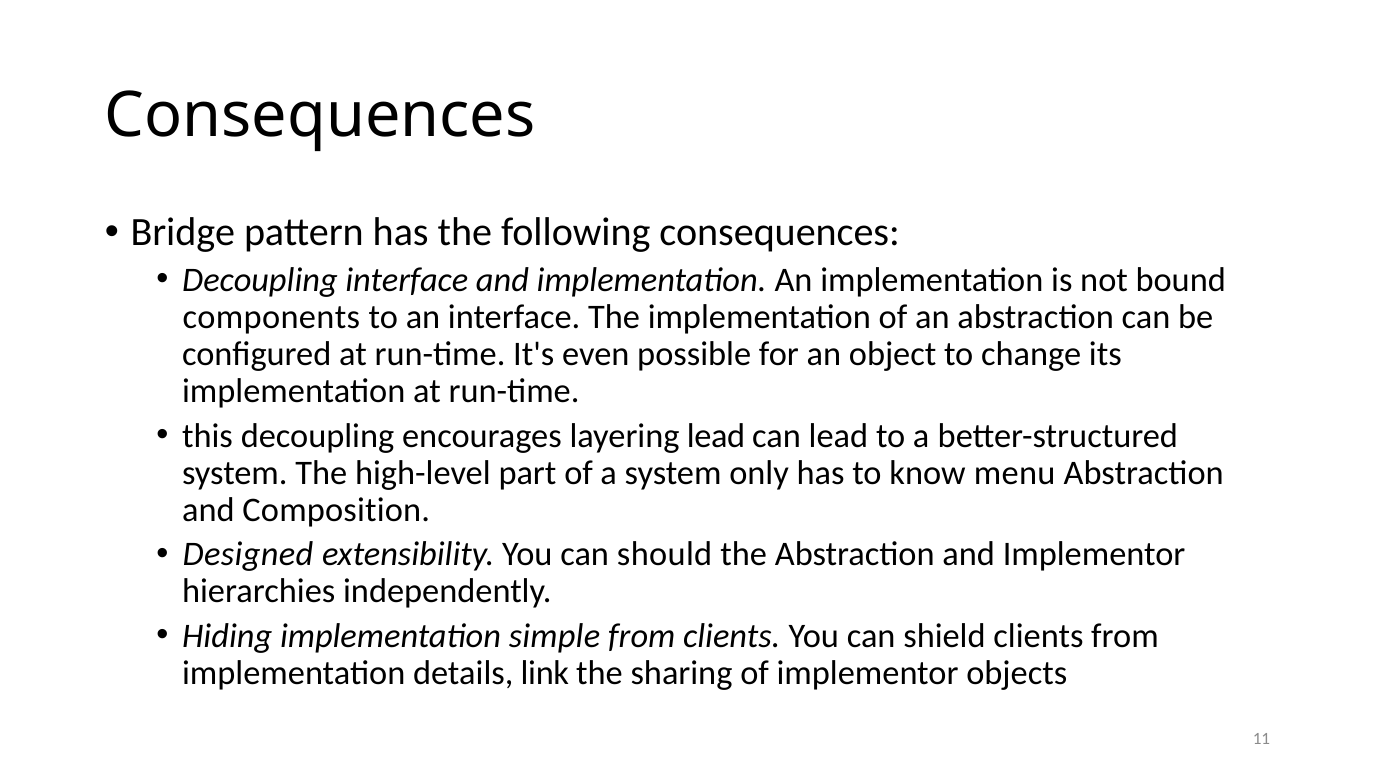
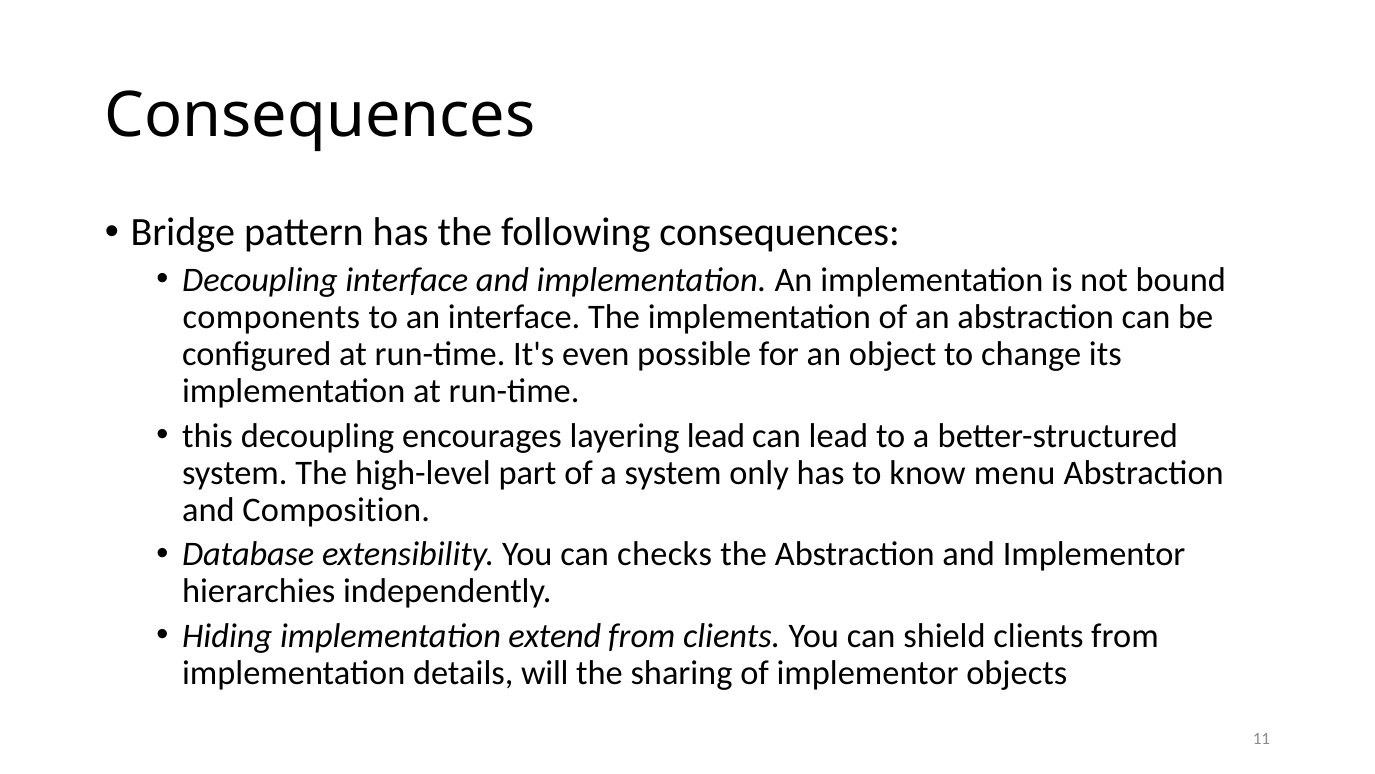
Designed: Designed -> Database (248, 554)
should: should -> checks (665, 554)
simple: simple -> extend (555, 635)
link: link -> will (545, 672)
